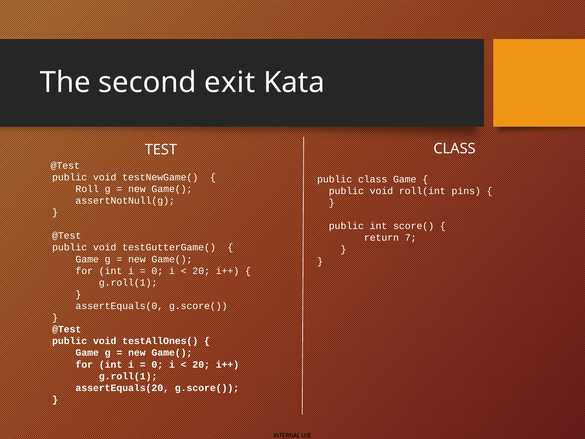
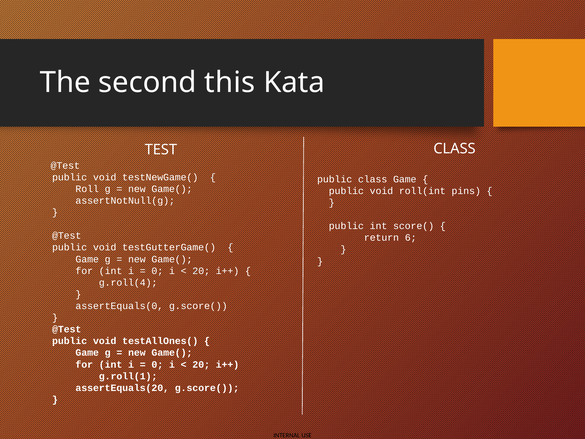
exit: exit -> this (230, 83)
7: 7 -> 6 (411, 238)
g.roll(1: g.roll(1 -> g.roll(4 (128, 282)
